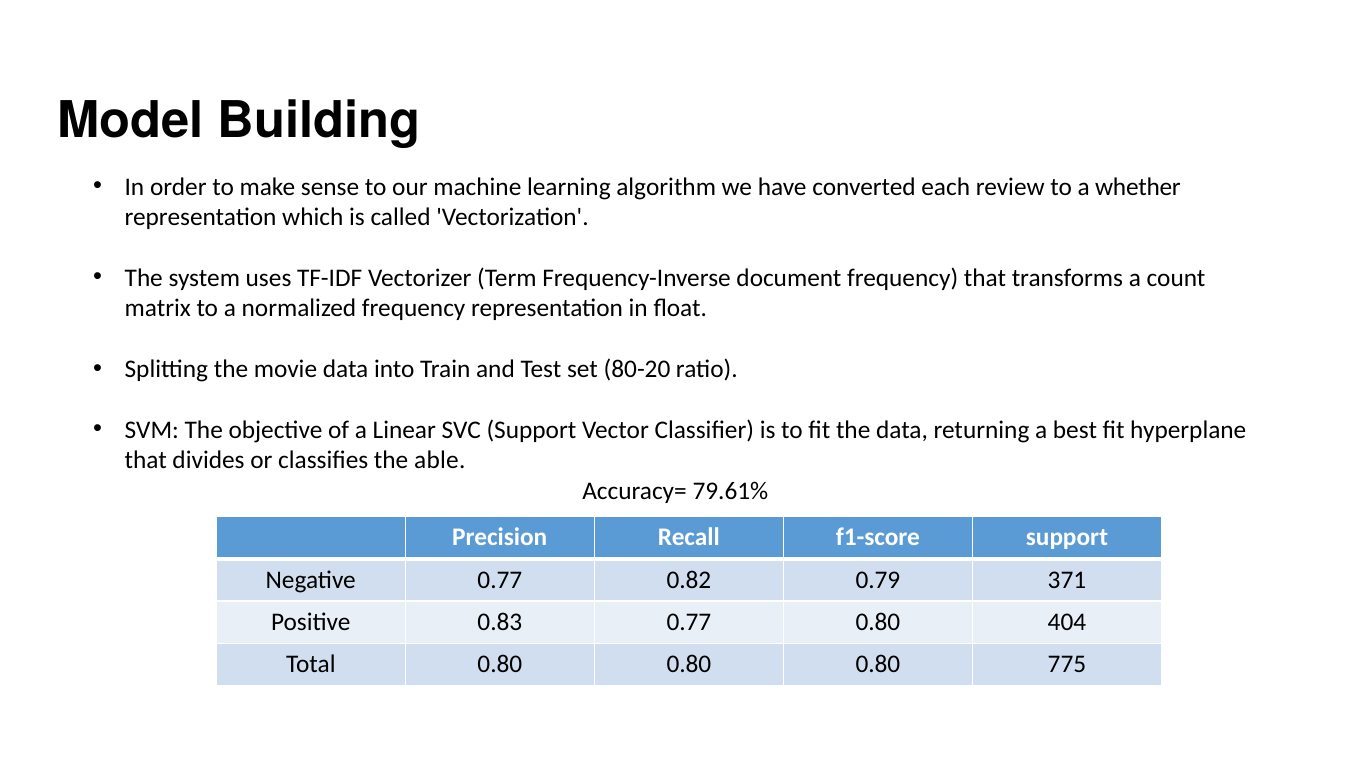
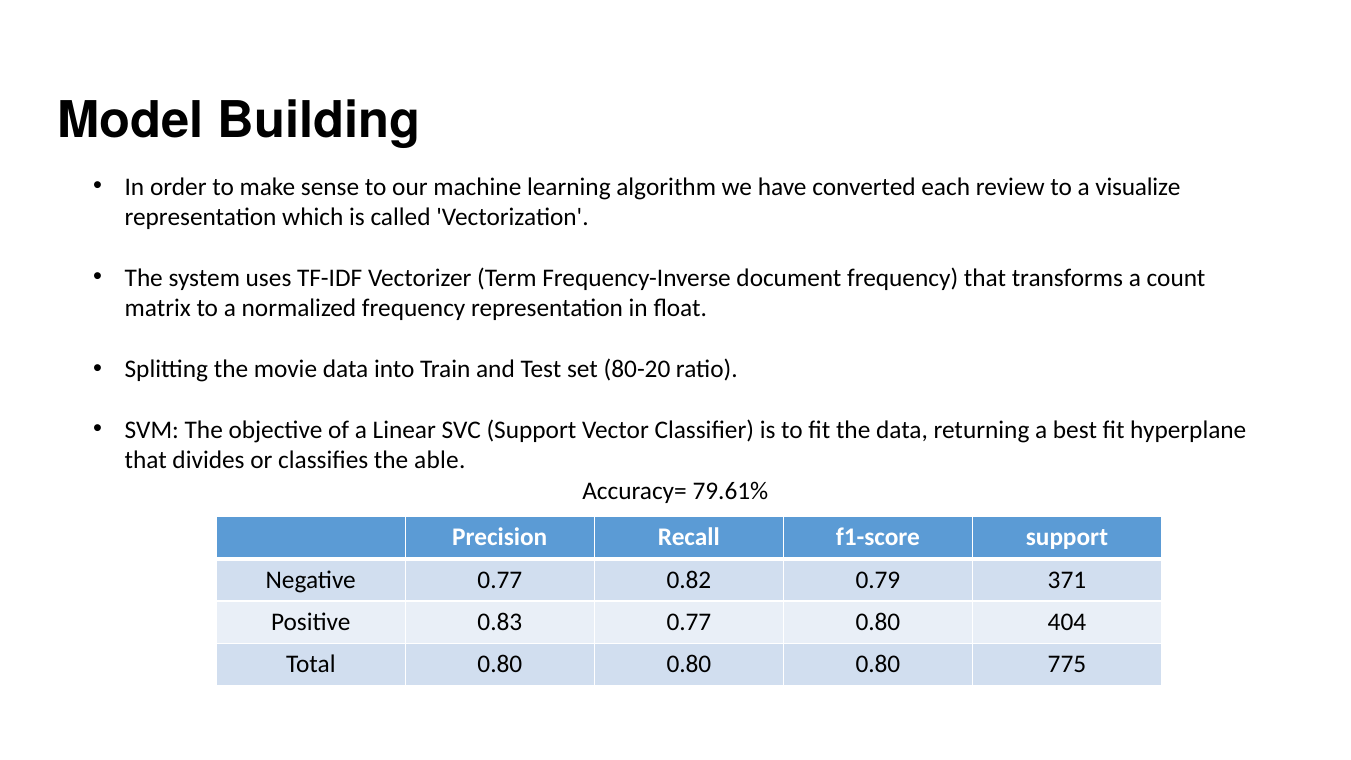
whether: whether -> visualize (1138, 187)
